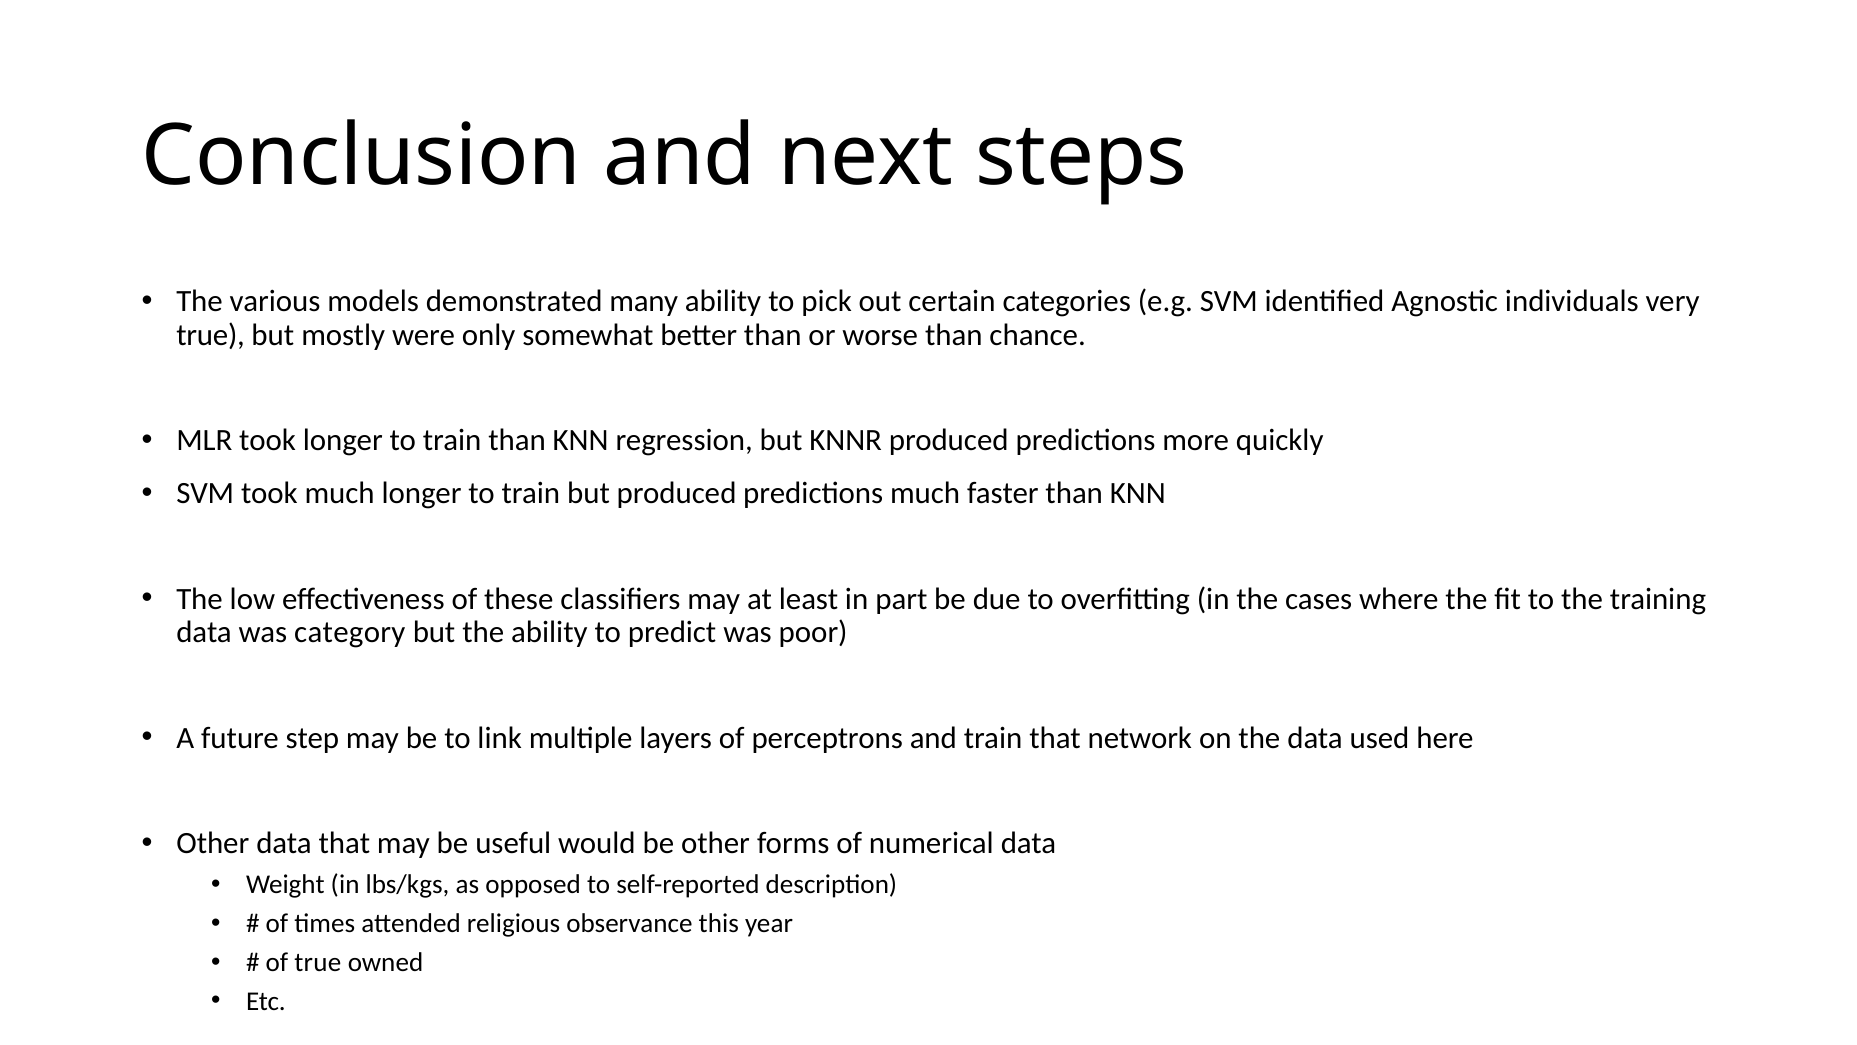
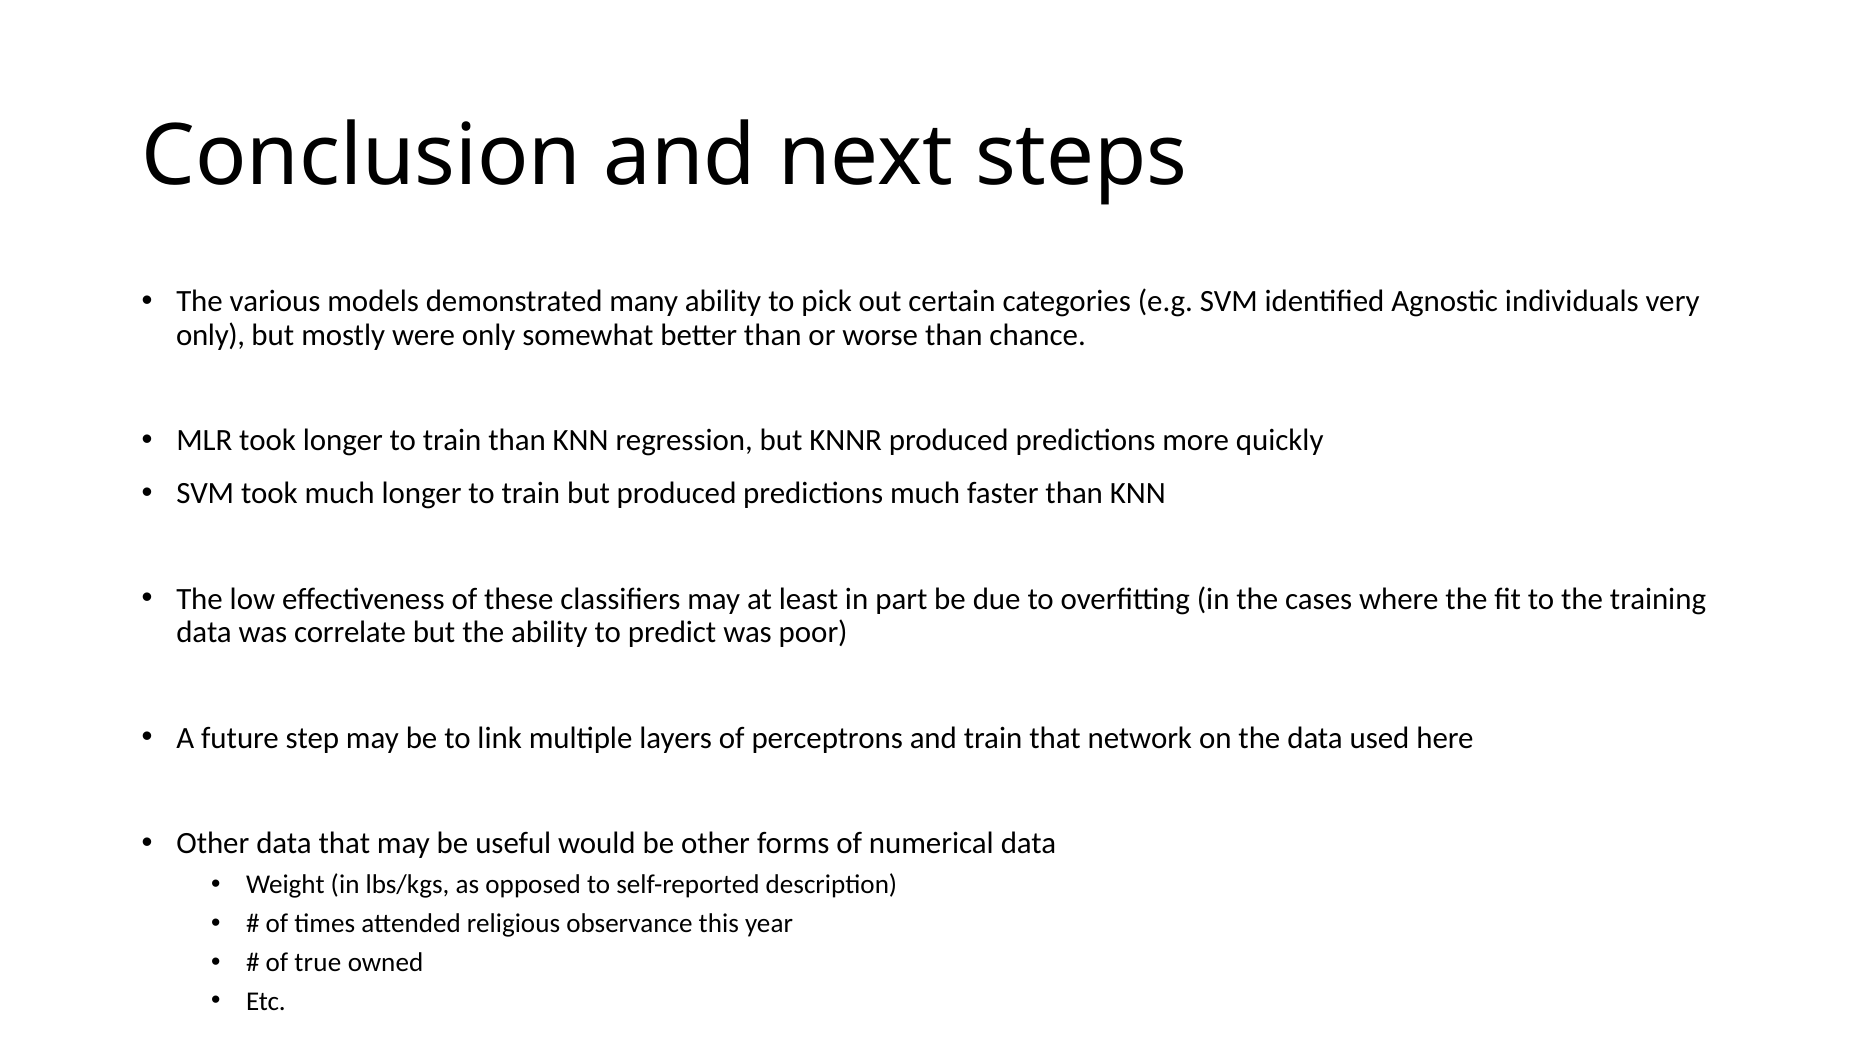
true: true -> only (211, 335)
category: category -> correlate (350, 632)
